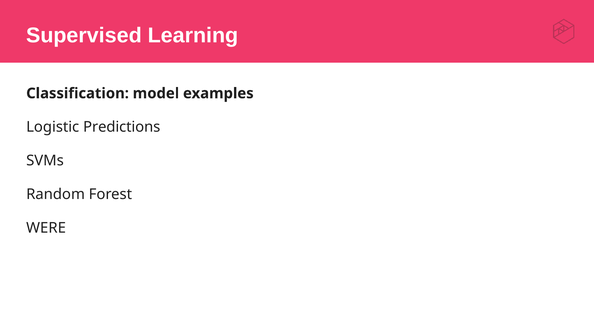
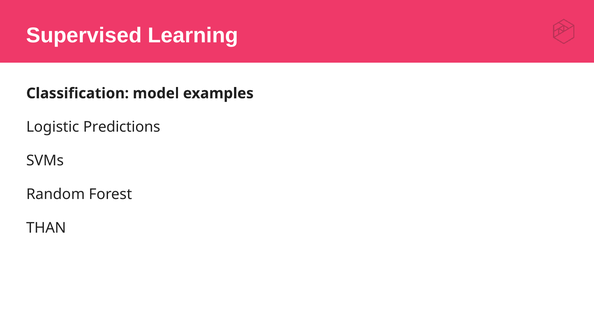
WERE: WERE -> THAN (46, 228)
